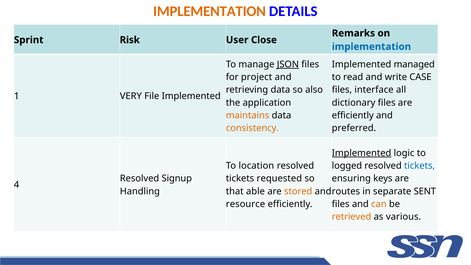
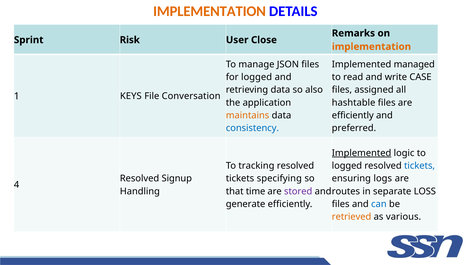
implementation colour: blue -> orange (371, 47)
JSON underline: present -> none (288, 64)
for project: project -> logged (257, 77)
interface: interface -> assigned (374, 90)
VERY: VERY -> KEYS (131, 96)
File Implemented: Implemented -> Conversation (191, 96)
dictionary: dictionary -> hashtable (354, 103)
consistency colour: orange -> blue (252, 128)
location: location -> tracking (256, 166)
requested: requested -> specifying (279, 178)
keys: keys -> logs (383, 178)
able: able -> time (256, 191)
stored colour: orange -> purple (298, 191)
SENT: SENT -> LOSS (425, 191)
resource: resource -> generate (246, 204)
can colour: orange -> blue (379, 204)
